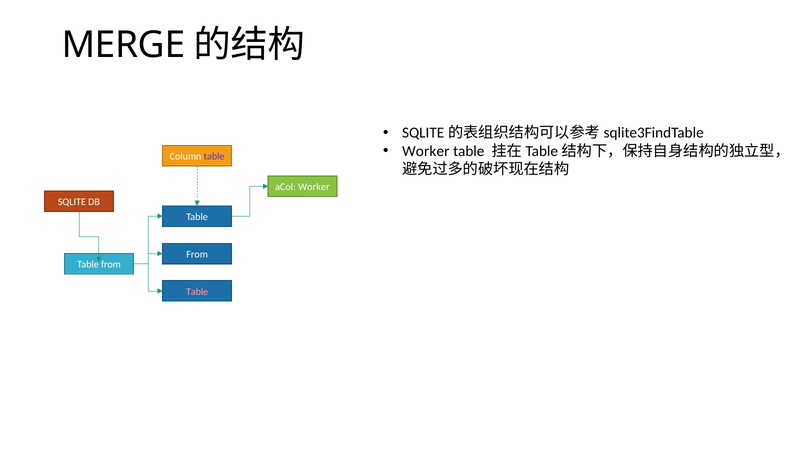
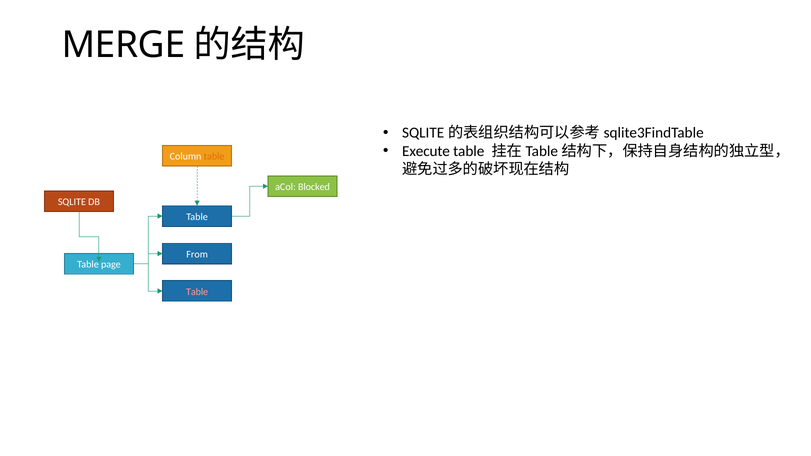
Worker: Worker -> Execute (426, 151)
table colour: purple -> orange (214, 157)
aCol Worker: Worker -> Blocked (314, 187)
from: from -> page (111, 265)
